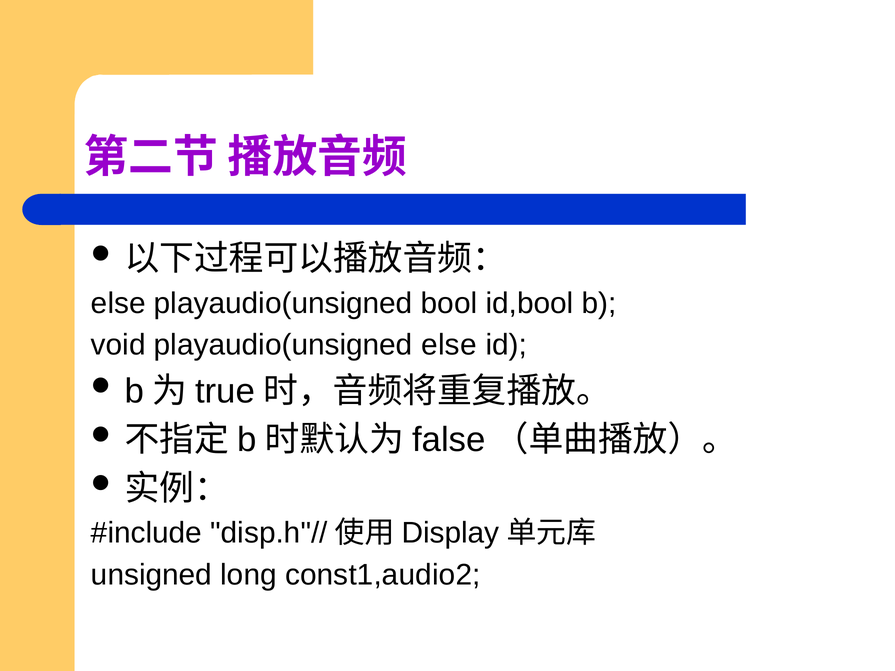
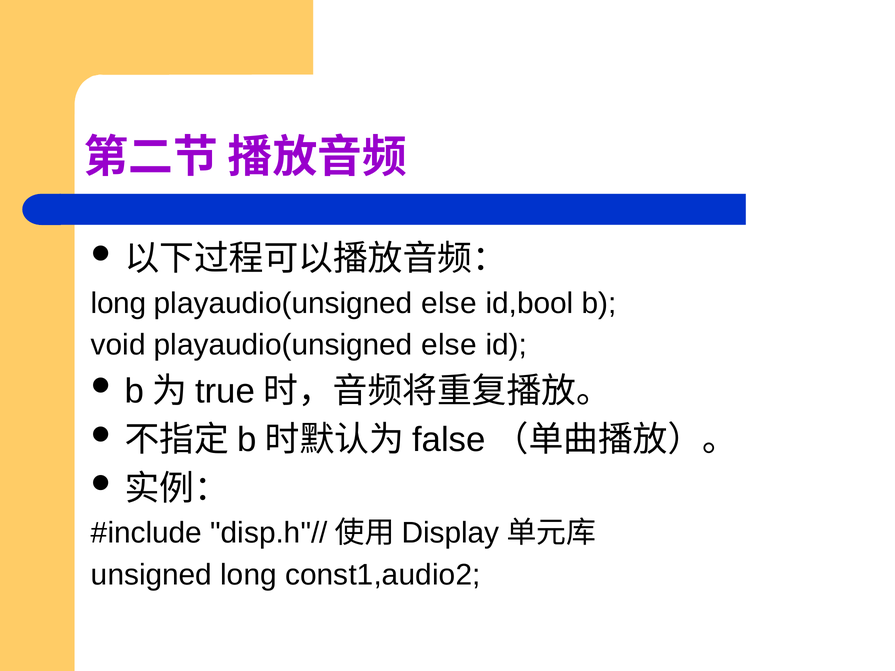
else: else -> long (118, 303)
bool: bool -> else (449, 303)
